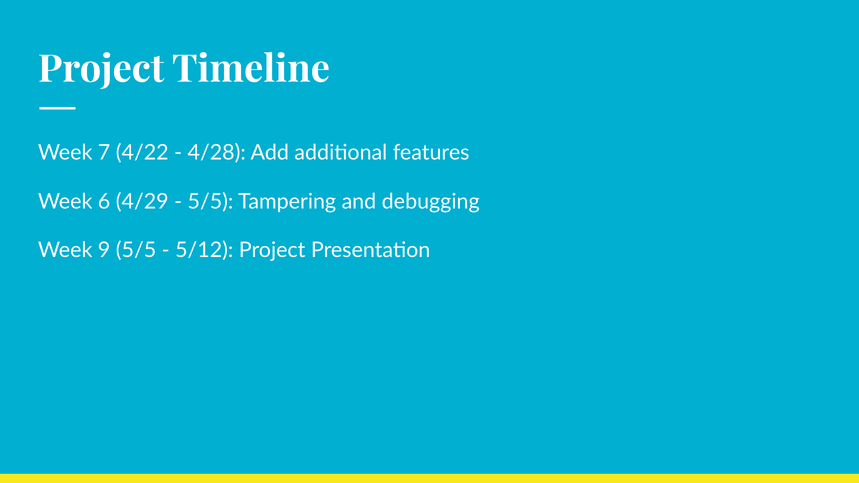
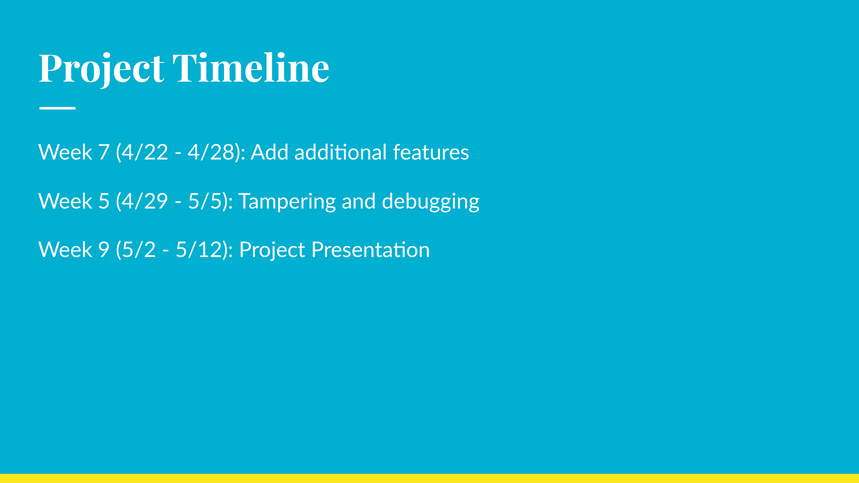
6: 6 -> 5 (104, 202)
9 5/5: 5/5 -> 5/2 (136, 250)
